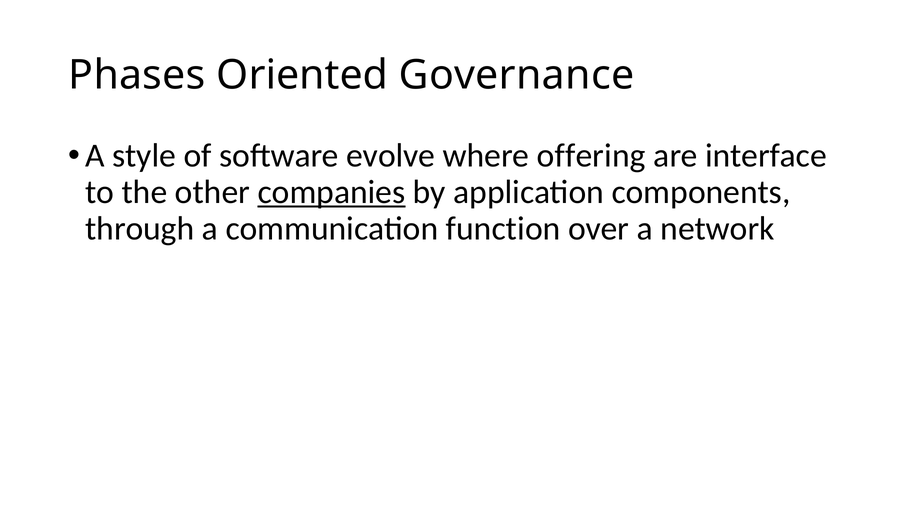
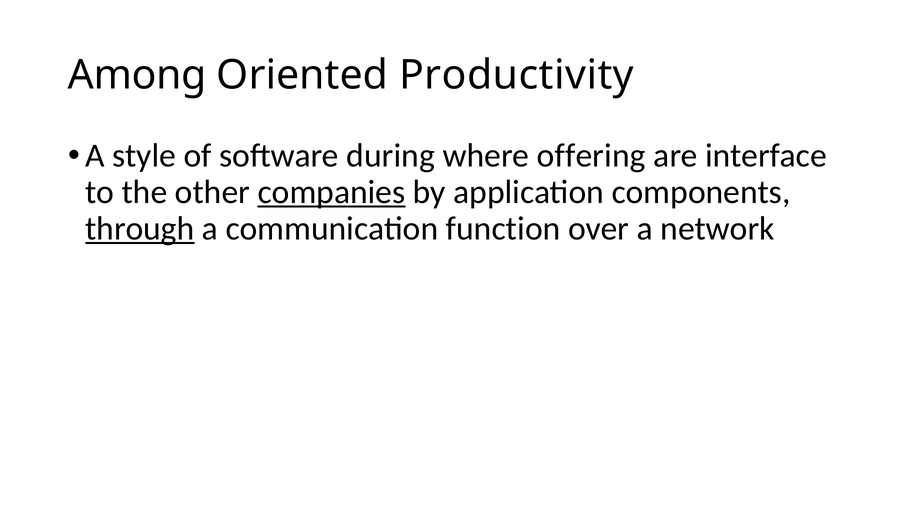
Phases: Phases -> Among (137, 75)
Governance: Governance -> Productivity (516, 75)
evolve: evolve -> during (391, 156)
through underline: none -> present (140, 229)
